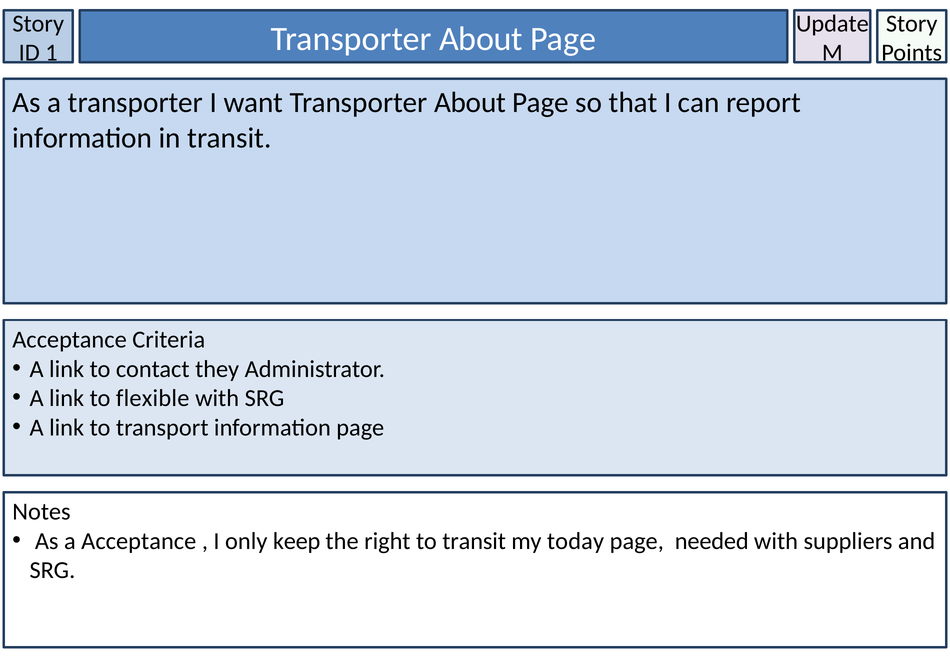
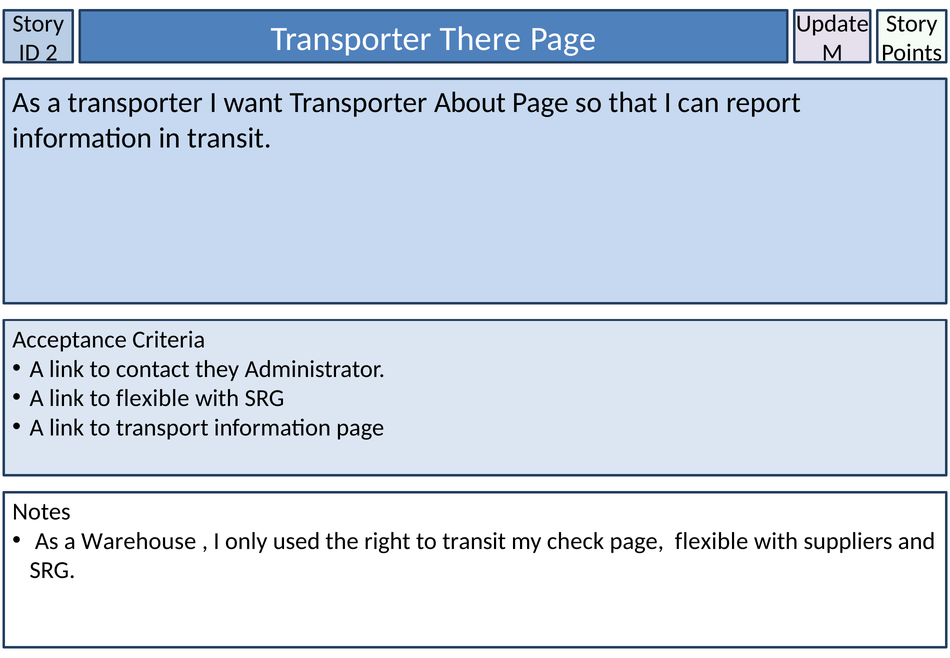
1: 1 -> 2 (51, 53)
About: About -> There (481, 39)
a Acceptance: Acceptance -> Warehouse (139, 541)
keep: keep -> used (297, 541)
today: today -> check (576, 541)
page needed: needed -> flexible (712, 541)
